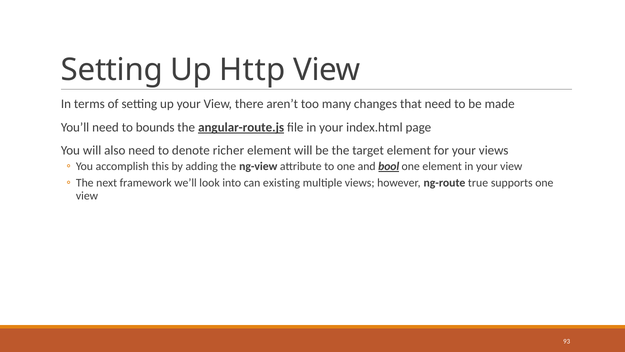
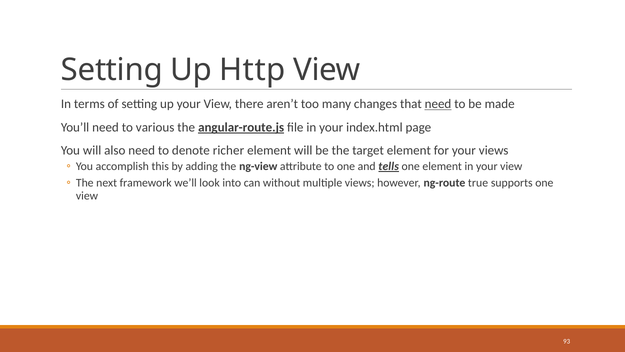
need underline: none -> present (438, 104)
bounds: bounds -> various (155, 127)
bool: bool -> tells (389, 166)
existing: existing -> without (282, 183)
